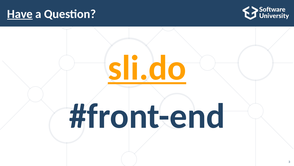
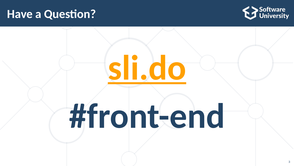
Have underline: present -> none (20, 14)
